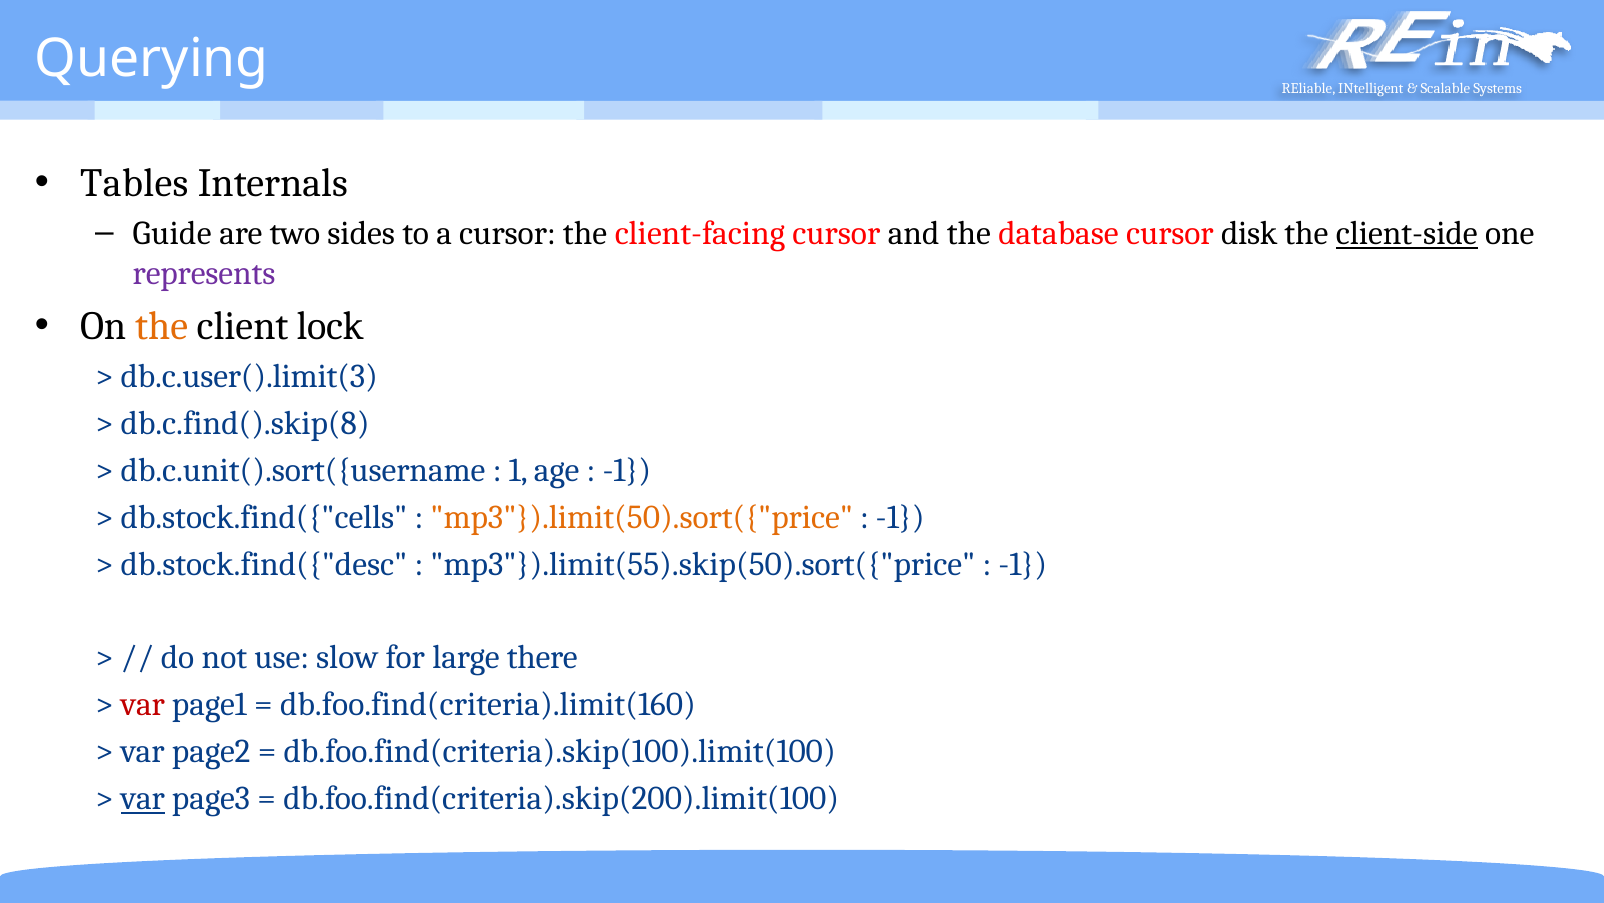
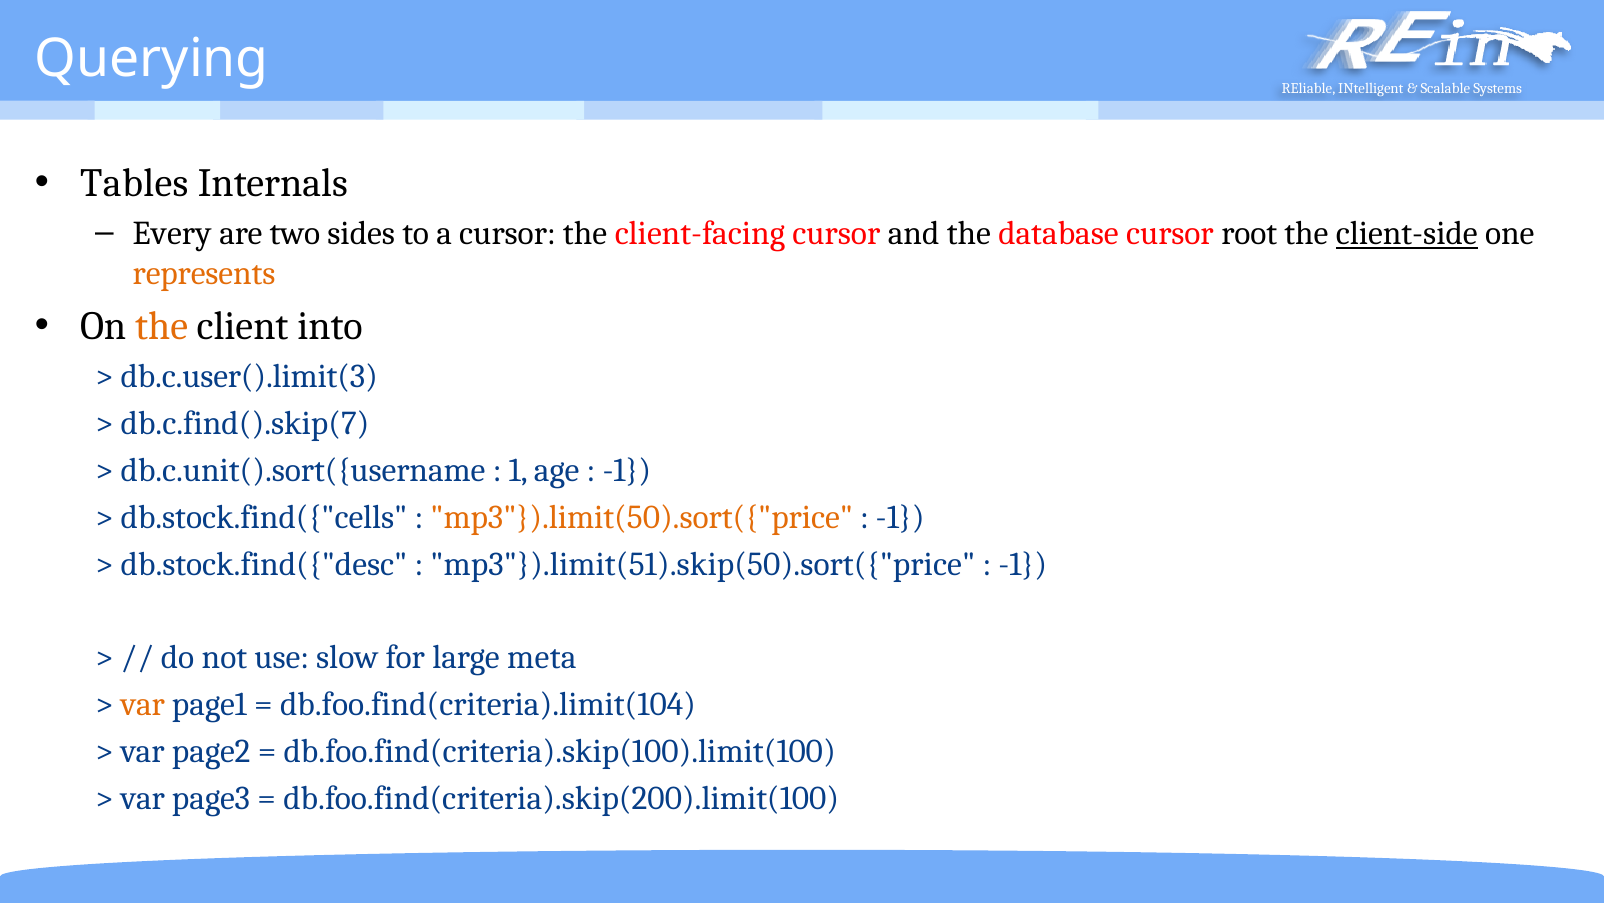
Guide: Guide -> Every (172, 233)
disk: disk -> root (1249, 233)
represents colour: purple -> orange (204, 274)
lock: lock -> into (330, 326)
db.c.find().skip(8: db.c.find().skip(8 -> db.c.find().skip(7 (245, 423)
mp3"}).limit(55).skip(50).sort({"price: mp3"}).limit(55).skip(50).sort({"price -> mp3"}).limit(51).skip(50).sort({"price (703, 564)
there: there -> meta (542, 657)
var colour: red -> orange (143, 704)
db.foo.find(criteria).limit(160: db.foo.find(criteria).limit(160 -> db.foo.find(criteria).limit(104 (488, 704)
var underline: present -> none (143, 798)
